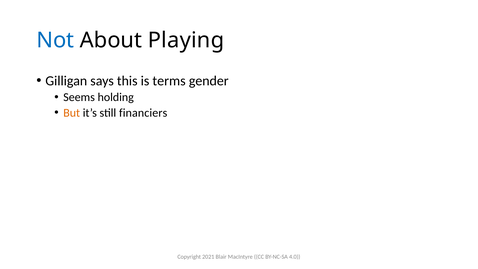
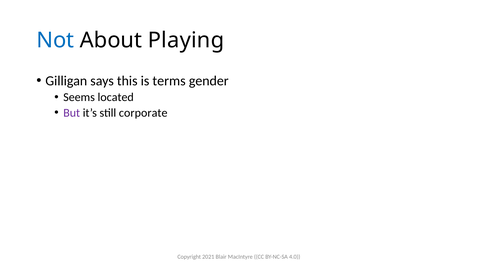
holding: holding -> located (116, 97)
But colour: orange -> purple (72, 113)
financiers: financiers -> corporate (143, 113)
